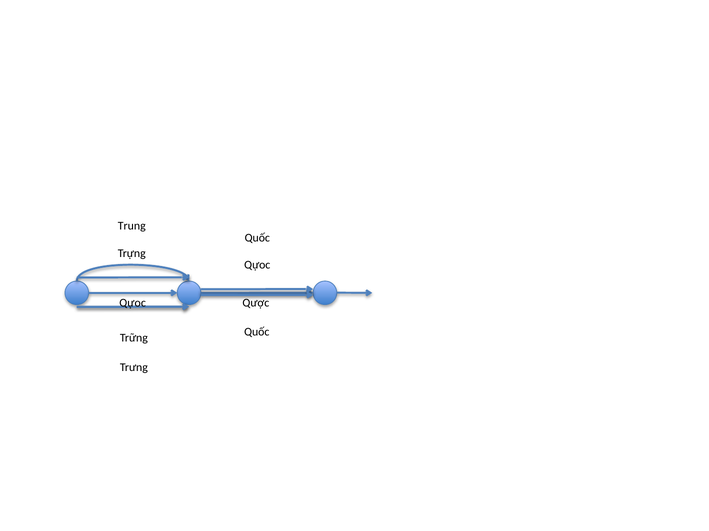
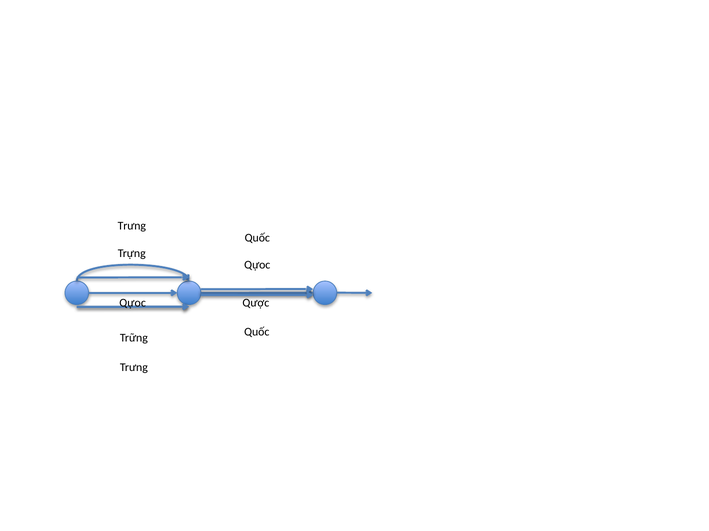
Trung: Trung -> Trưng (132, 226)
